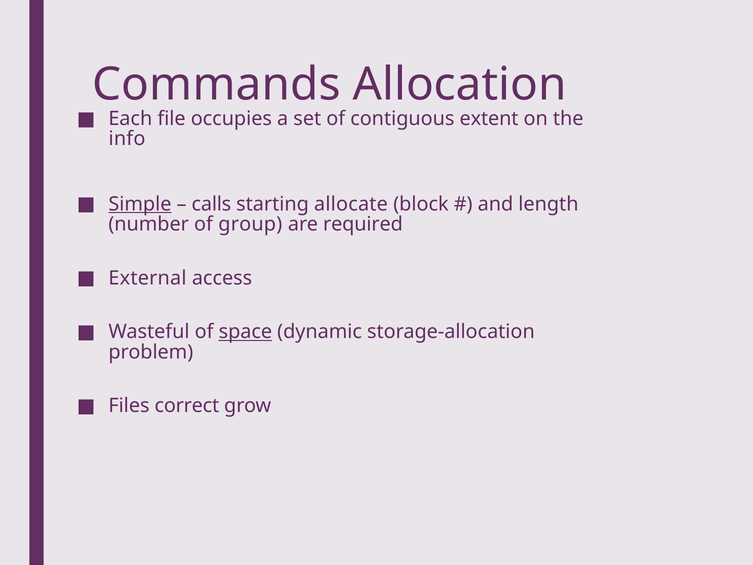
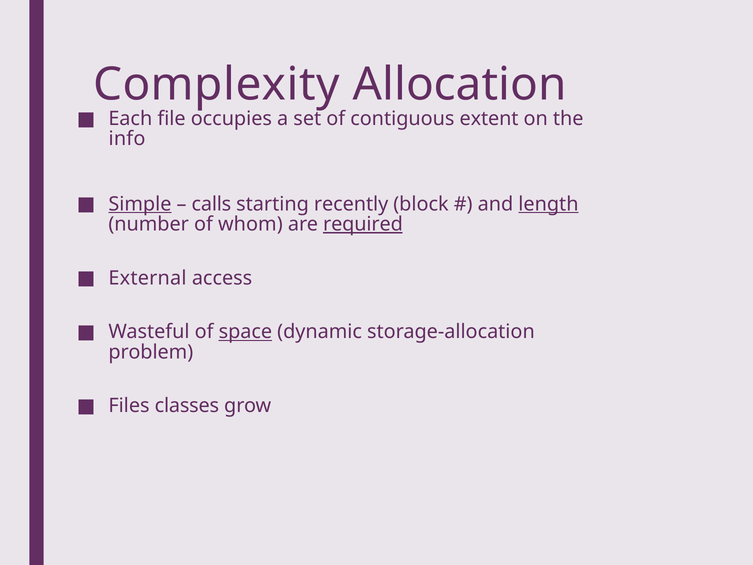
Commands: Commands -> Complexity (216, 84)
allocate: allocate -> recently (351, 204)
length underline: none -> present (548, 204)
group: group -> whom (250, 224)
required underline: none -> present (363, 224)
correct: correct -> classes (187, 406)
